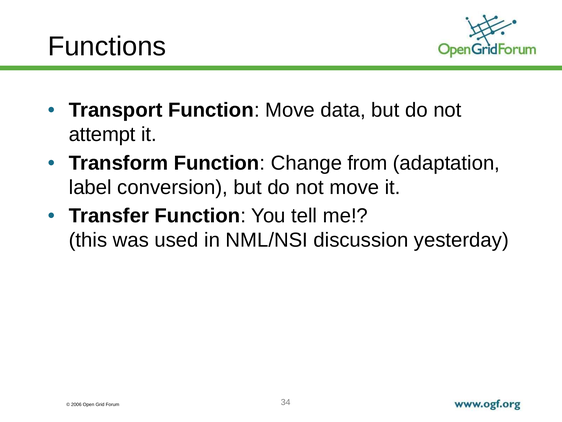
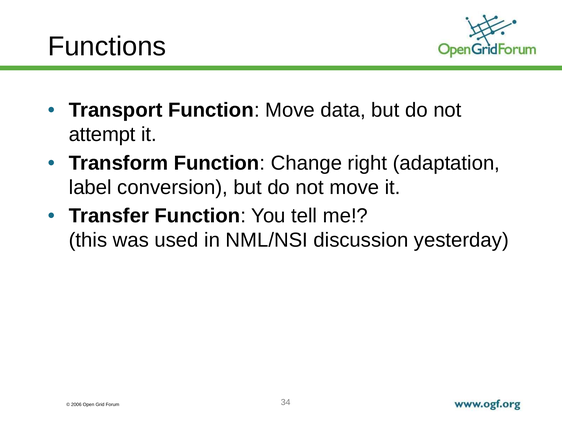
from: from -> right (367, 163)
